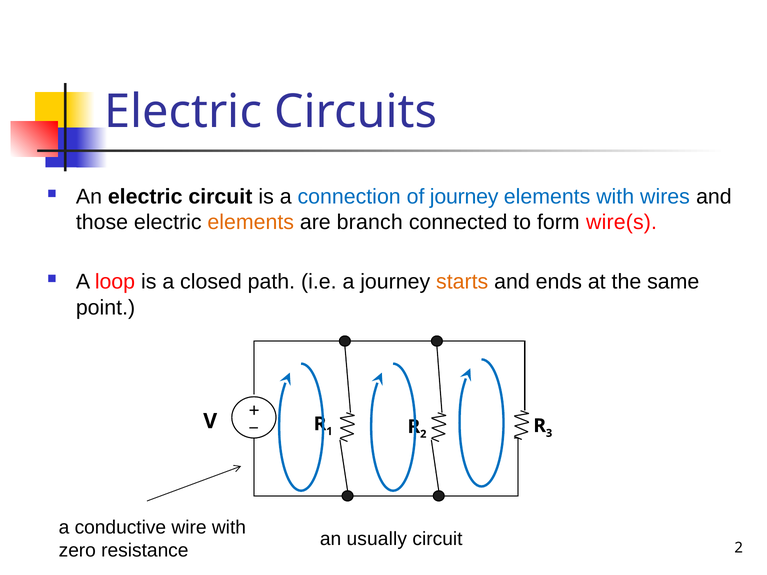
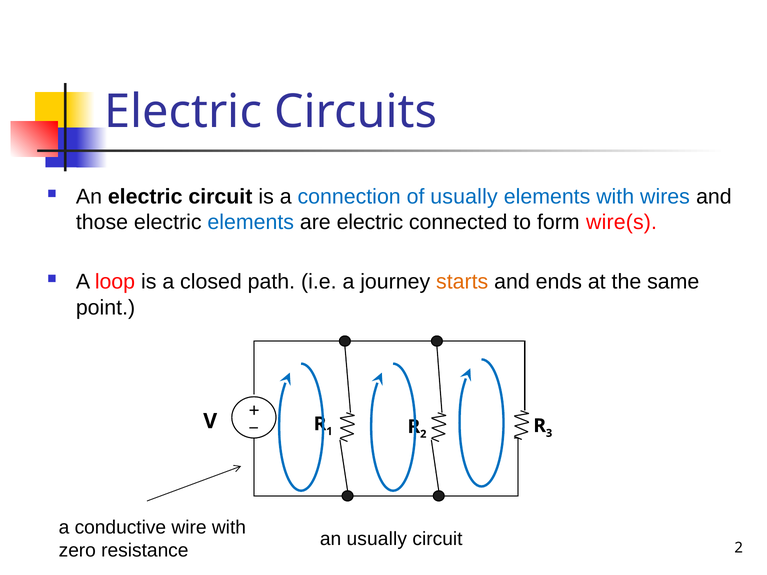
of journey: journey -> usually (464, 197)
elements colour: orange -> blue (251, 222)
are branch: branch -> electric (370, 222)
